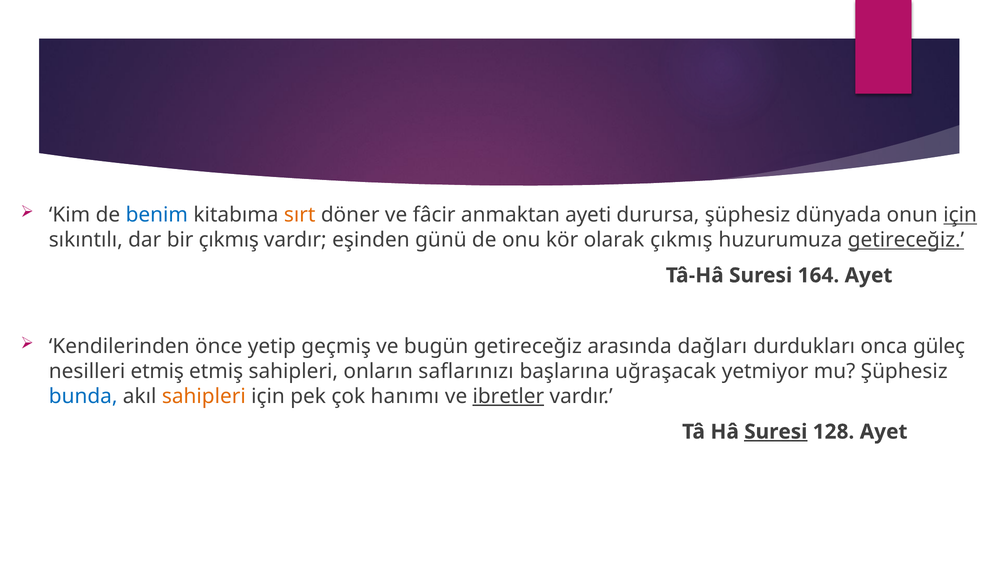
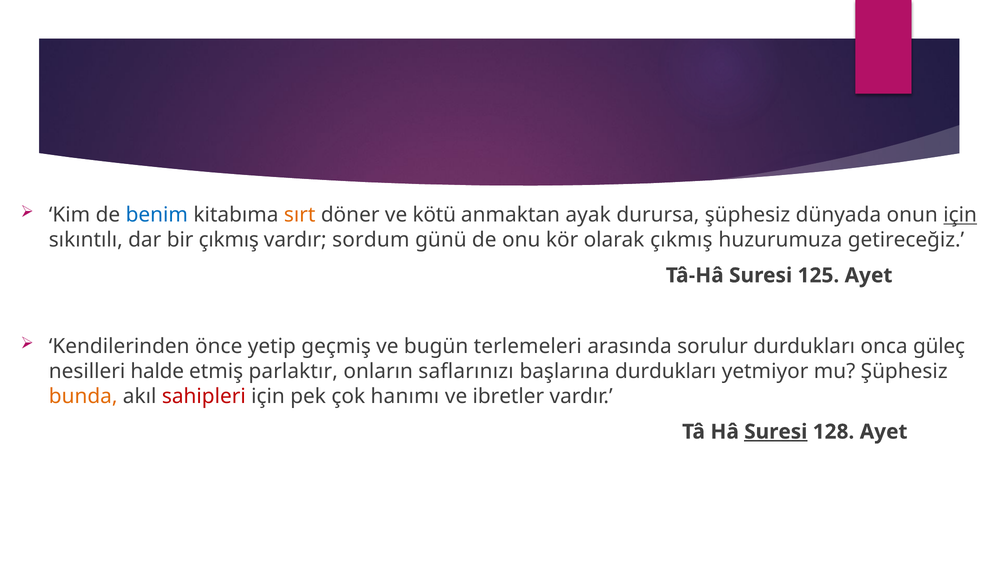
fâcir: fâcir -> kötü (434, 215)
ayeti: ayeti -> ayak (588, 215)
eşinden: eşinden -> sordum (371, 240)
getireceğiz underline: present -> none (906, 240)
164: 164 -> 125 (818, 275)
bugün getireceğiz: getireceğiz -> terlemeleri (528, 346)
dağları: dağları -> sorulur (712, 346)
nesilleri etmiş: etmiş -> halde (157, 371)
etmiş sahipleri: sahipleri -> parlaktır (293, 371)
başlarına uğraşacak: uğraşacak -> durdukları (666, 371)
bunda colour: blue -> orange (83, 396)
sahipleri colour: orange -> red (204, 396)
ibretler underline: present -> none (508, 396)
